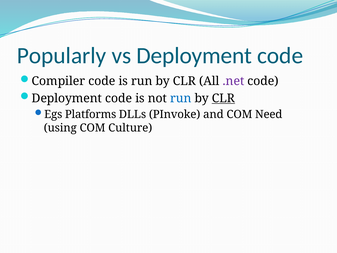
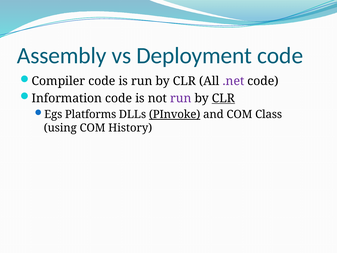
Popularly: Popularly -> Assembly (62, 56)
Deployment: Deployment -> Information (67, 98)
run colour: blue -> purple (181, 98)
PInvoke underline: none -> present (175, 114)
Need: Need -> Class (269, 114)
Culture: Culture -> History (130, 128)
